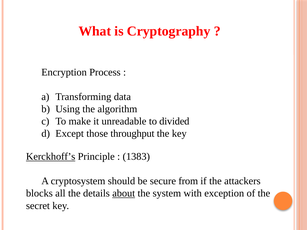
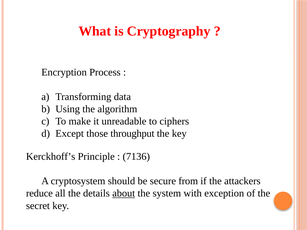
divided: divided -> ciphers (174, 121)
Kerckhoff’s underline: present -> none (51, 157)
1383: 1383 -> 7136 (136, 157)
blocks: blocks -> reduce (39, 194)
